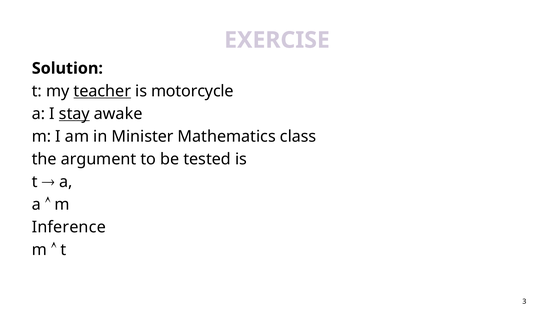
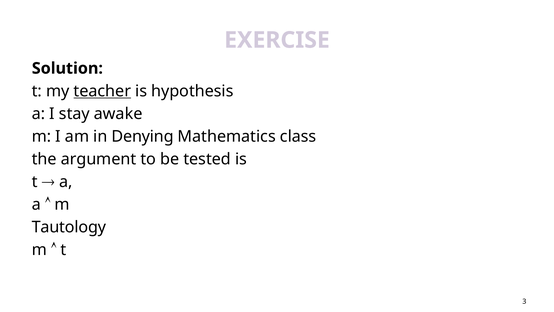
motorcycle: motorcycle -> hypothesis (192, 91)
stay underline: present -> none (74, 114)
Minister: Minister -> Denying (143, 136)
Inference: Inference -> Tautology (69, 227)
